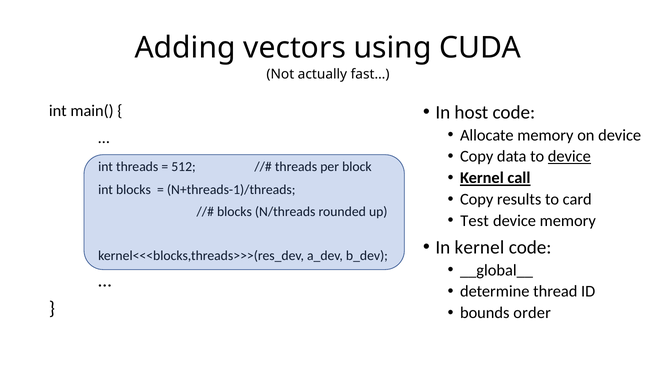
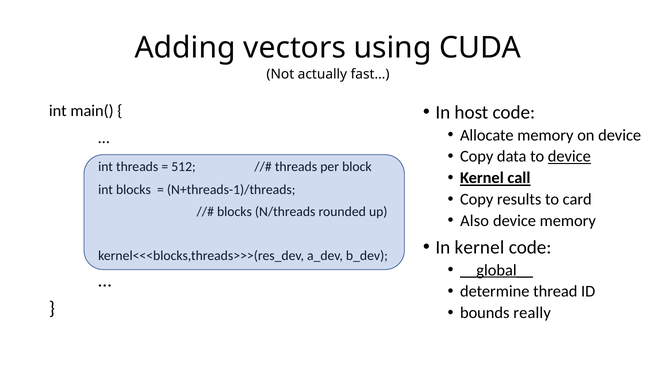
Test: Test -> Also (475, 221)
__global__ underline: none -> present (497, 270)
order: order -> really (532, 313)
